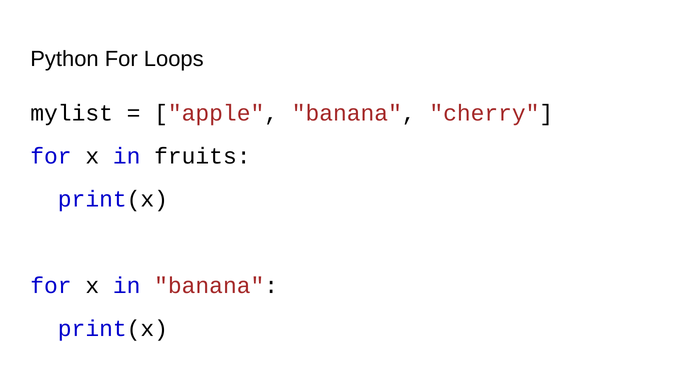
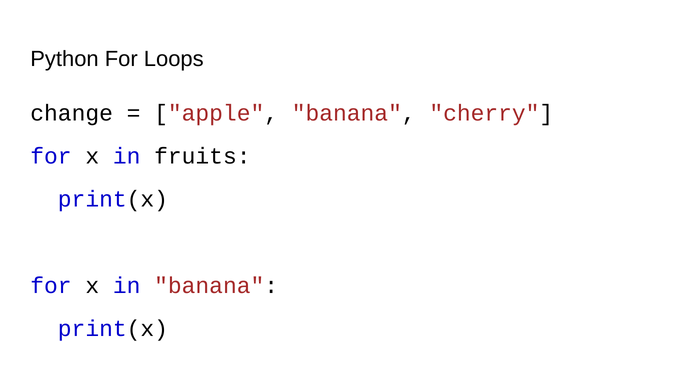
mylist: mylist -> change (72, 113)
